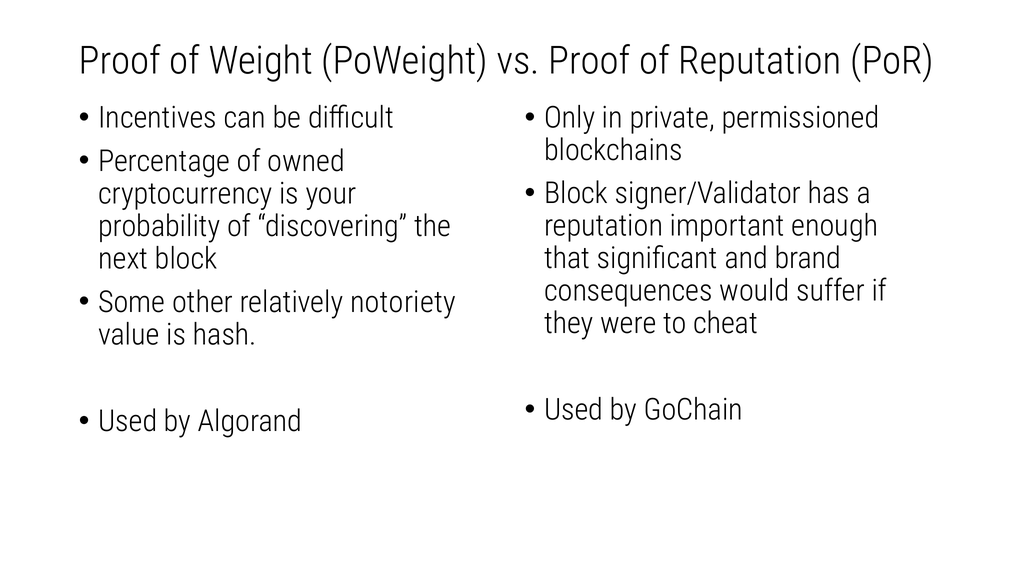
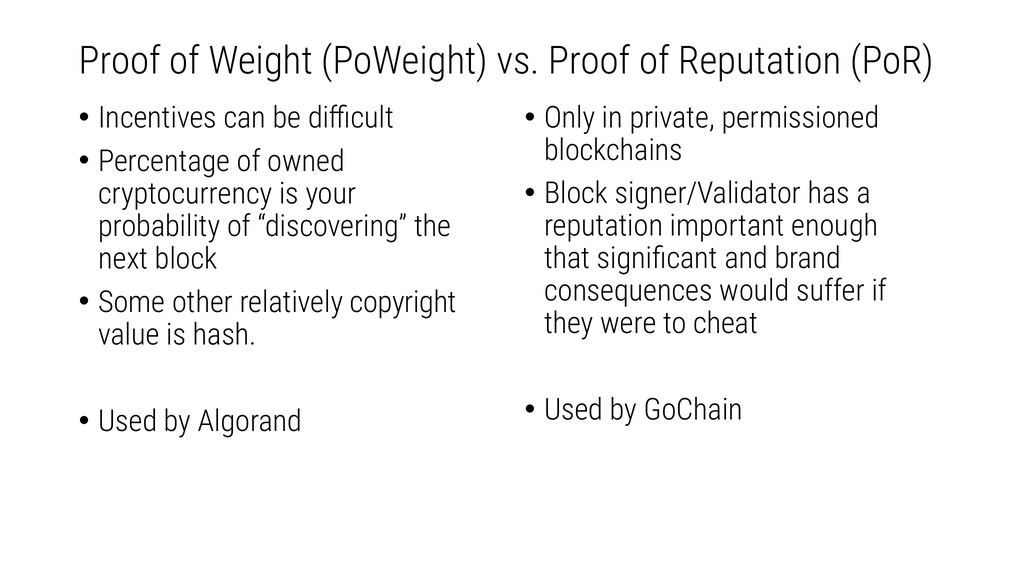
notoriety: notoriety -> copyright (403, 302)
